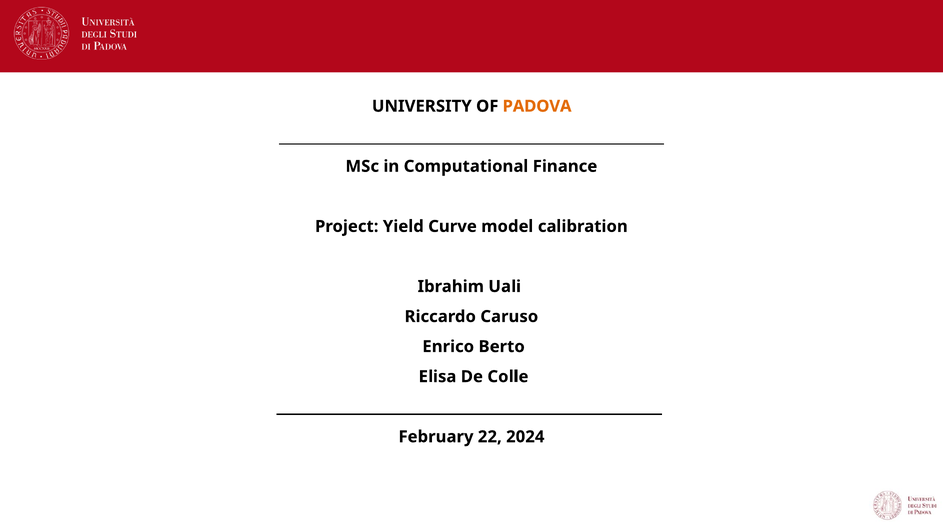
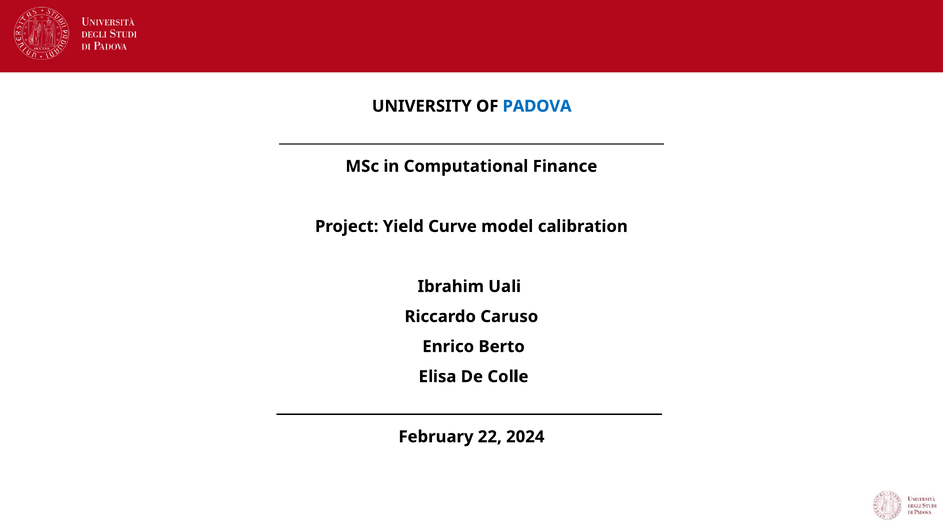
PADOVA colour: orange -> blue (537, 106)
